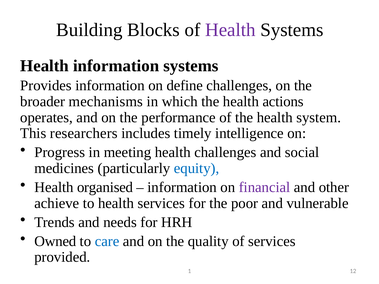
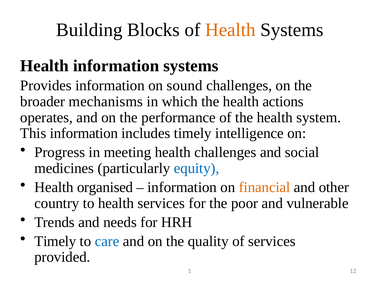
Health colour: purple -> orange (230, 30)
define: define -> sound (185, 86)
This researchers: researchers -> information (84, 133)
financial colour: purple -> orange (265, 187)
achieve: achieve -> country (57, 203)
Owned: Owned -> Timely (55, 241)
